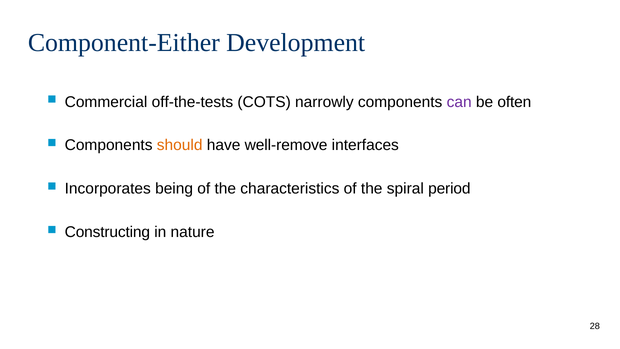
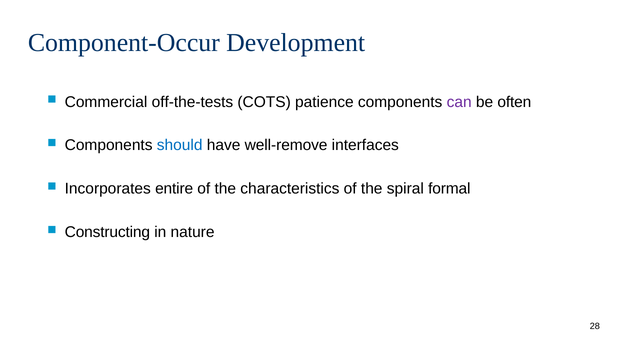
Component-Either: Component-Either -> Component-Occur (124, 42)
narrowly: narrowly -> patience (324, 102)
should colour: orange -> blue (180, 145)
being: being -> entire (174, 189)
period: period -> formal (449, 189)
